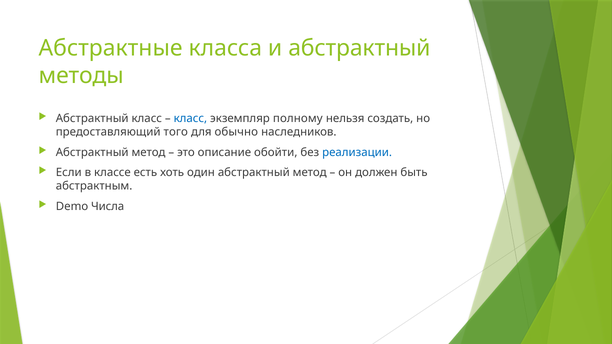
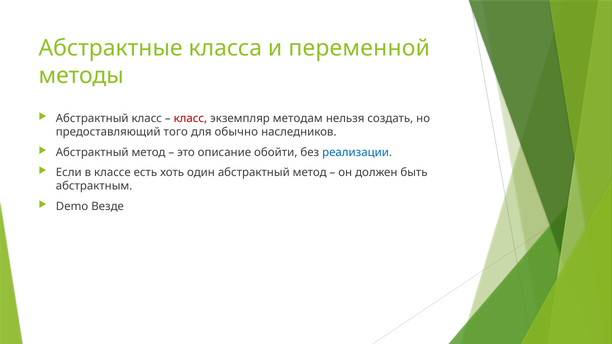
и абстрактный: абстрактный -> переменной (359, 48)
класс colour: blue -> red (190, 118)
полному: полному -> методам (298, 118)
Числа: Числа -> Везде (108, 206)
